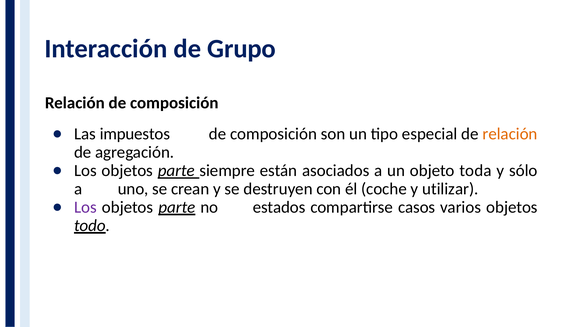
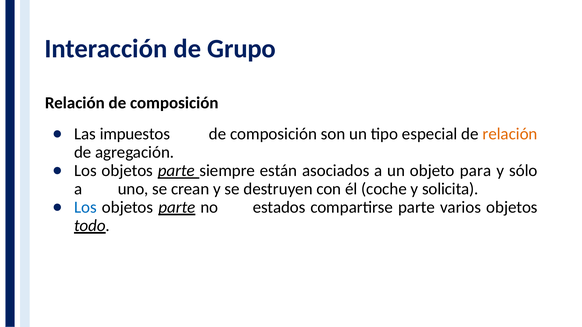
toda: toda -> para (476, 171)
utilizar: utilizar -> solicita (450, 189)
Los colour: purple -> blue (85, 208)
compartirse casos: casos -> parte (417, 208)
